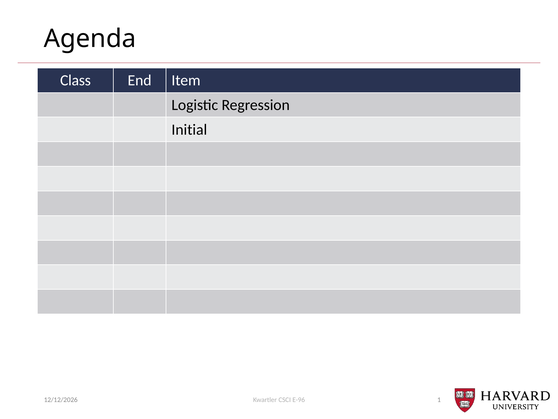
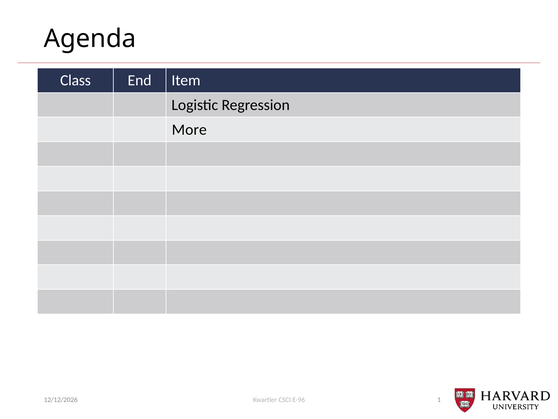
Initial: Initial -> More (189, 129)
